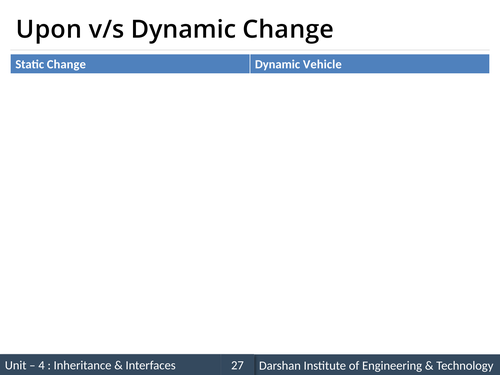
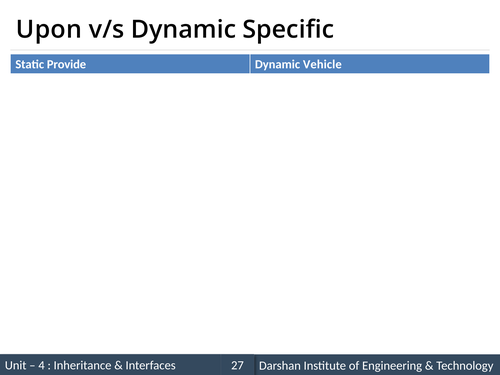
Dynamic Change: Change -> Specific (288, 30)
Static Change: Change -> Provide (66, 64)
